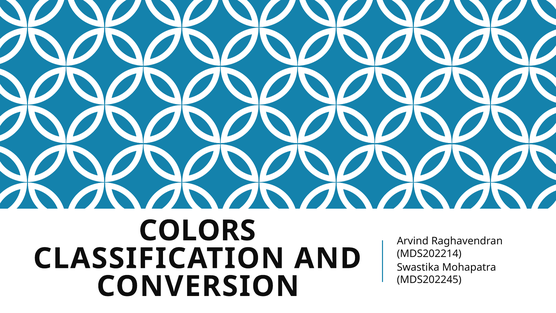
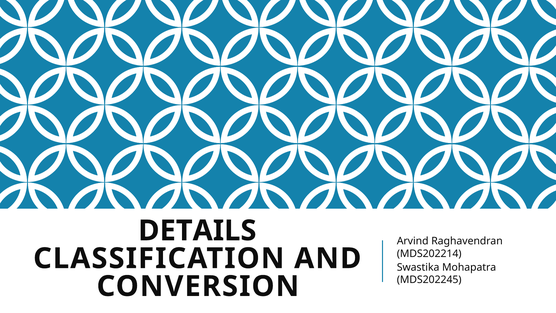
COLORS: COLORS -> DETAILS (197, 231)
